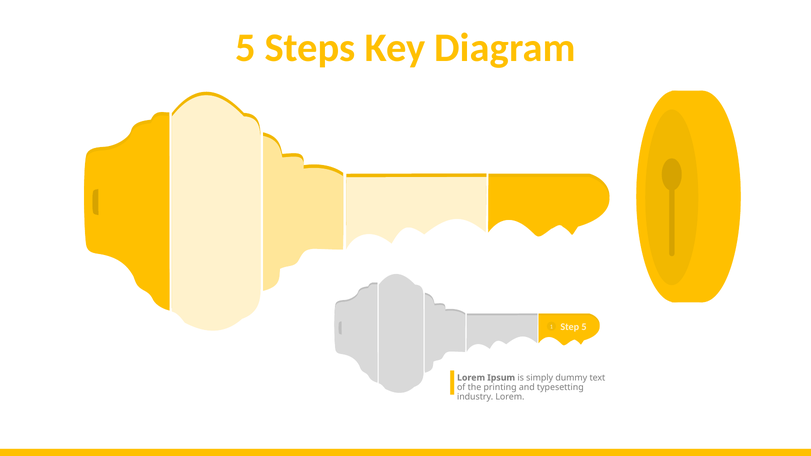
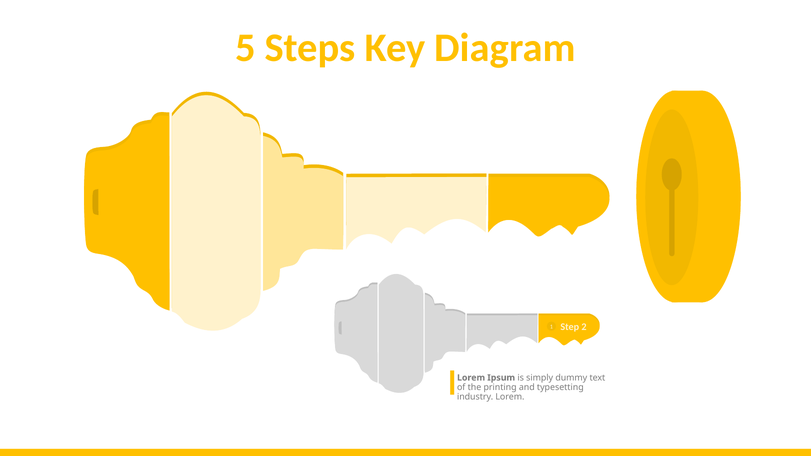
Step 5: 5 -> 2 (584, 327)
